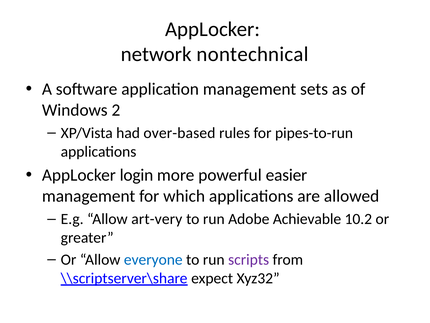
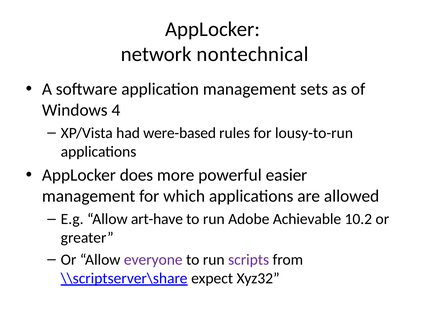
2: 2 -> 4 (116, 110)
over-based: over-based -> were-based (180, 133)
pipes-to-run: pipes-to-run -> lousy-to-run (314, 133)
login: login -> does (136, 175)
art-very: art-very -> art-have (157, 219)
everyone colour: blue -> purple (153, 259)
